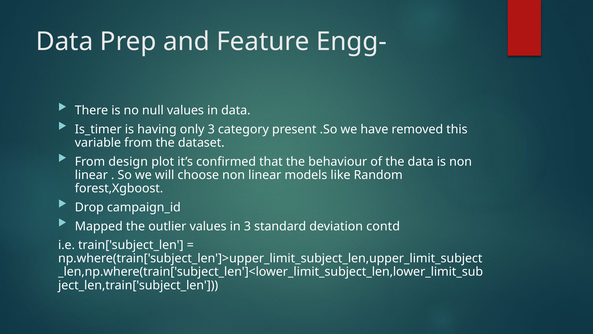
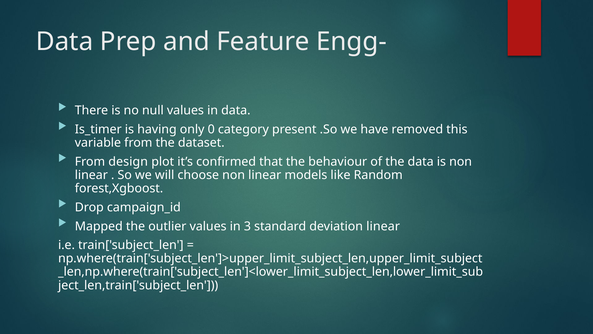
only 3: 3 -> 0 (211, 129)
deviation contd: contd -> linear (383, 226)
